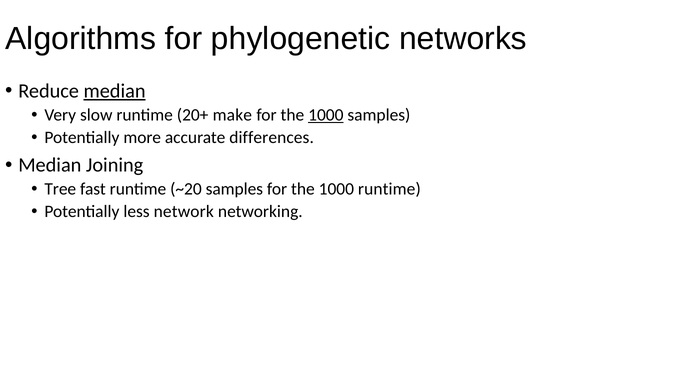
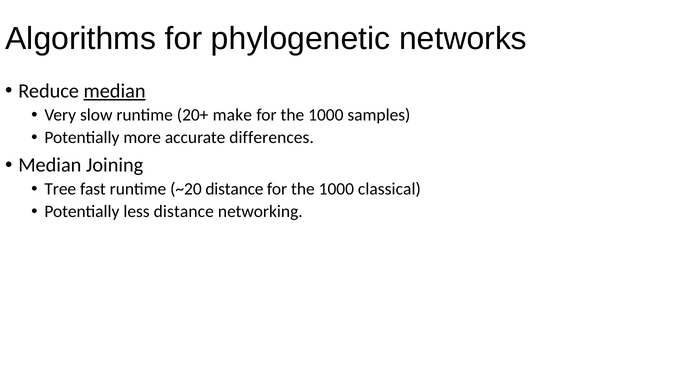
1000 underline: present -> none (326, 115)
~20 samples: samples -> distance (234, 189)
1000 runtime: runtime -> classical (389, 189)
less network: network -> distance (184, 212)
